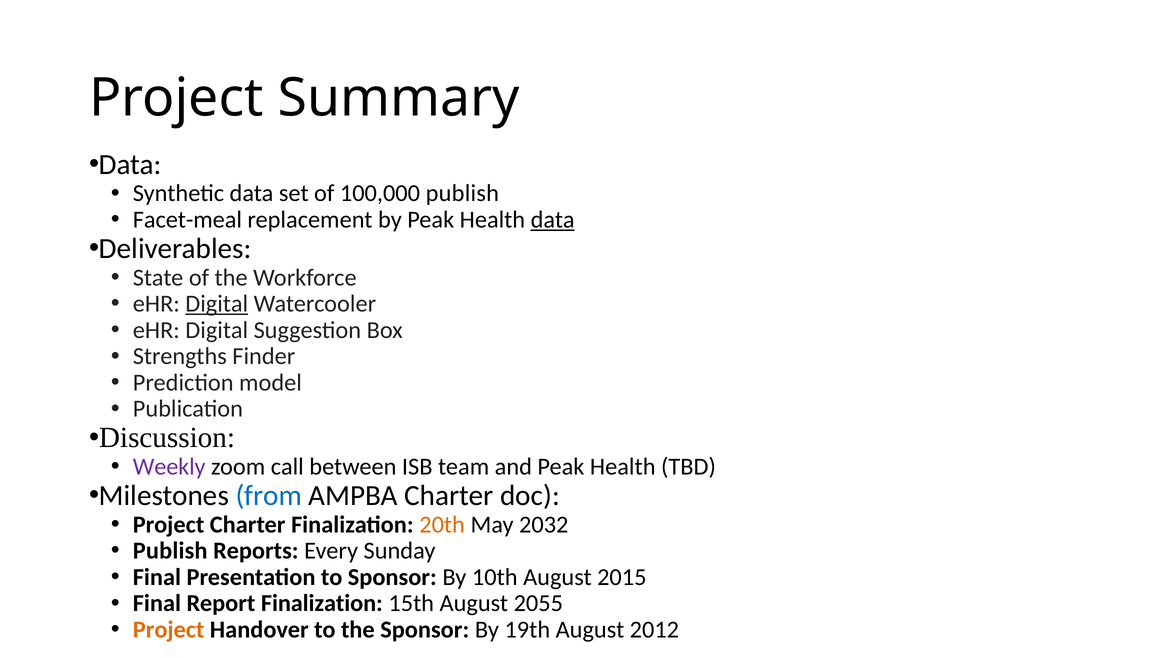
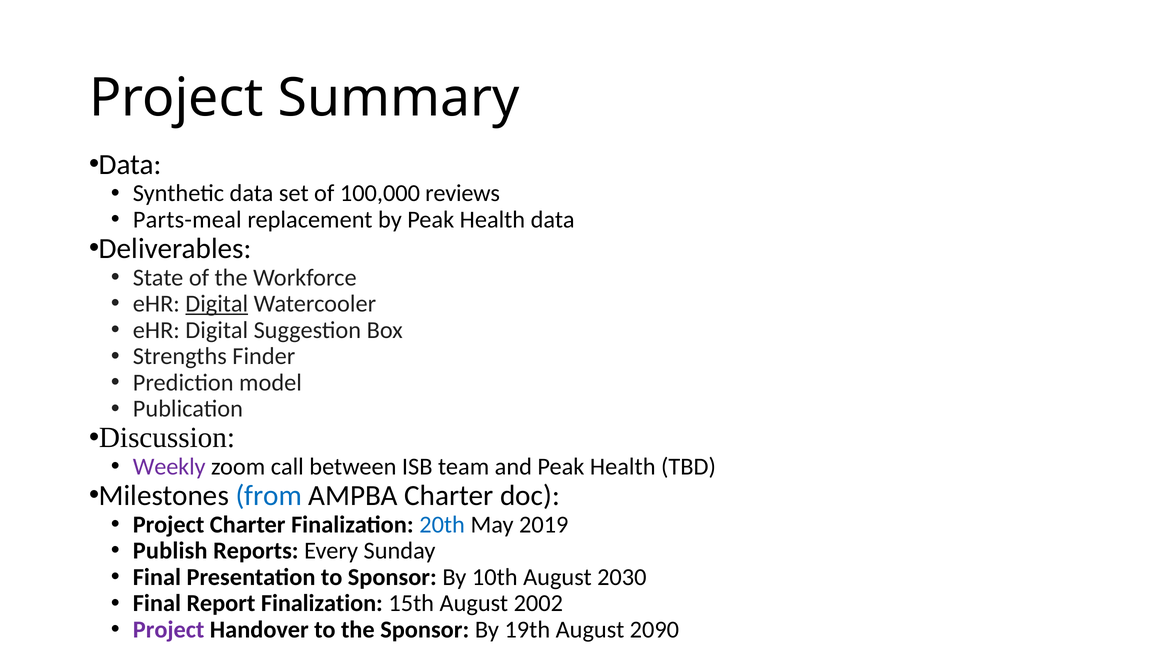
100,000 publish: publish -> reviews (463, 193)
Facet-meal: Facet-meal -> Parts-meal (187, 220)
data underline: present -> none (553, 220)
20th colour: orange -> blue (442, 525)
2032: 2032 -> 2019 (544, 525)
2015: 2015 -> 2030 (622, 577)
2055: 2055 -> 2002 (538, 603)
Project colour: orange -> purple (169, 630)
2012: 2012 -> 2090 (654, 630)
